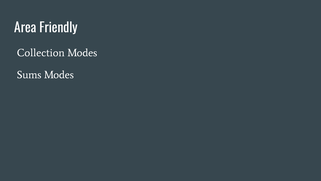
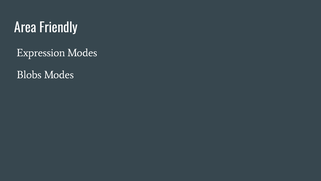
Collection: Collection -> Expression (41, 53)
Sums: Sums -> Blobs (29, 75)
